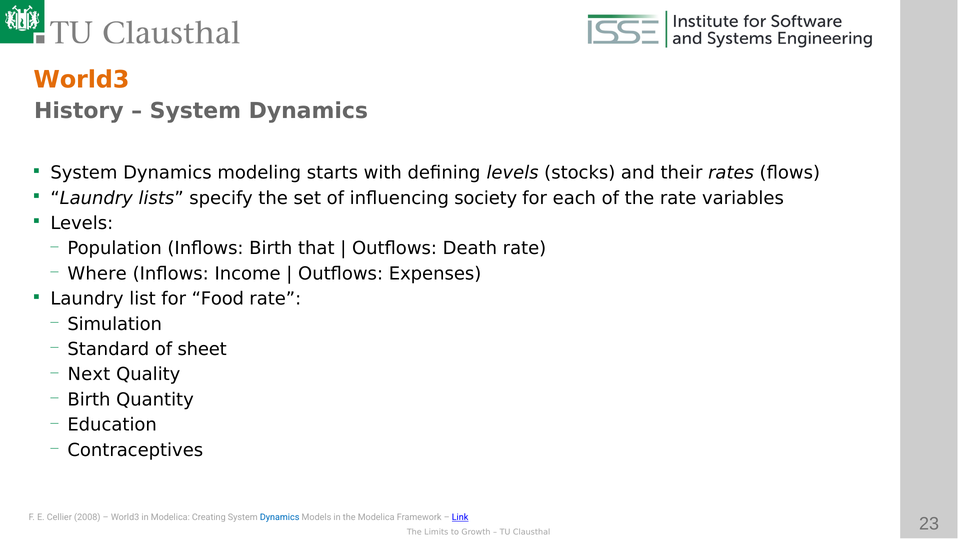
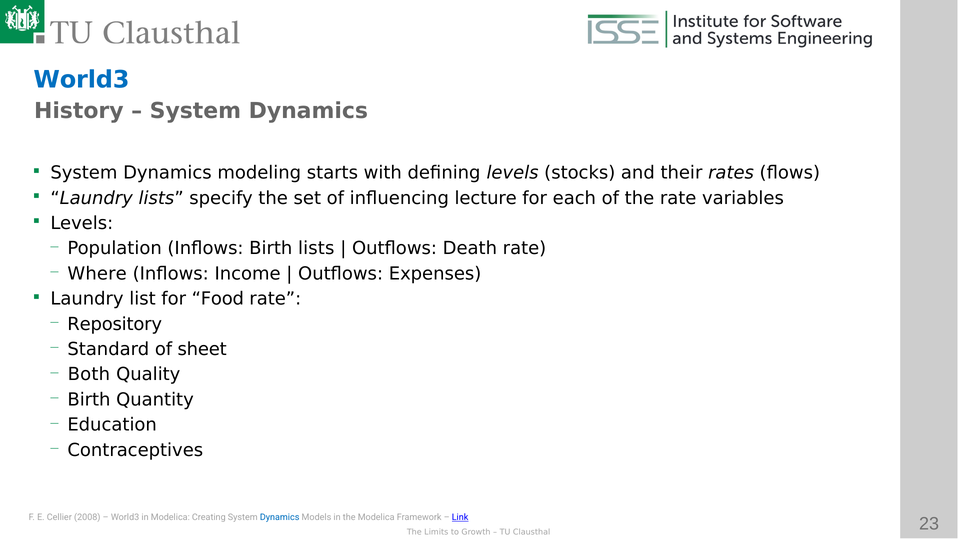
World3 colour: orange -> blue (81, 80)
society: society -> lecture (486, 198)
Birth that: that -> lists (316, 248)
Simulation: Simulation -> Repository (115, 324)
Next: Next -> Both (89, 374)
